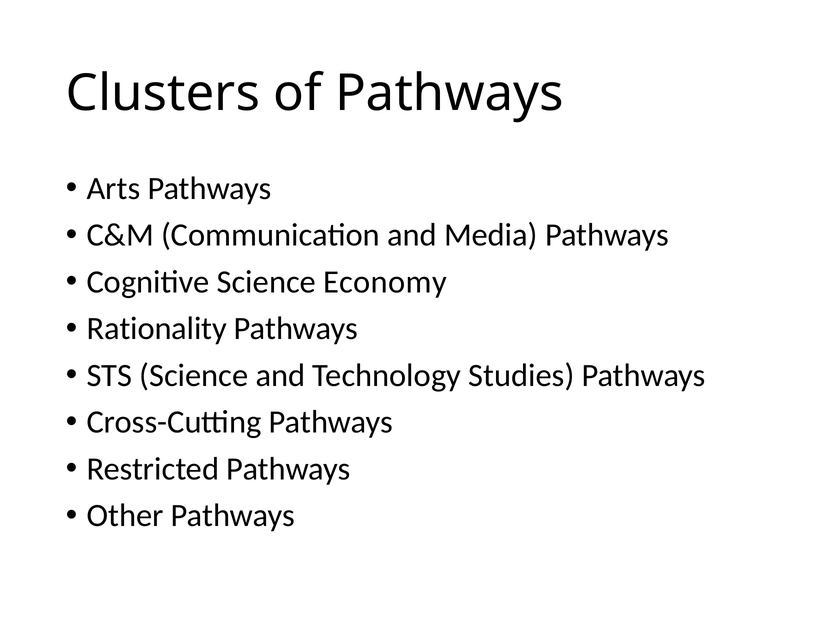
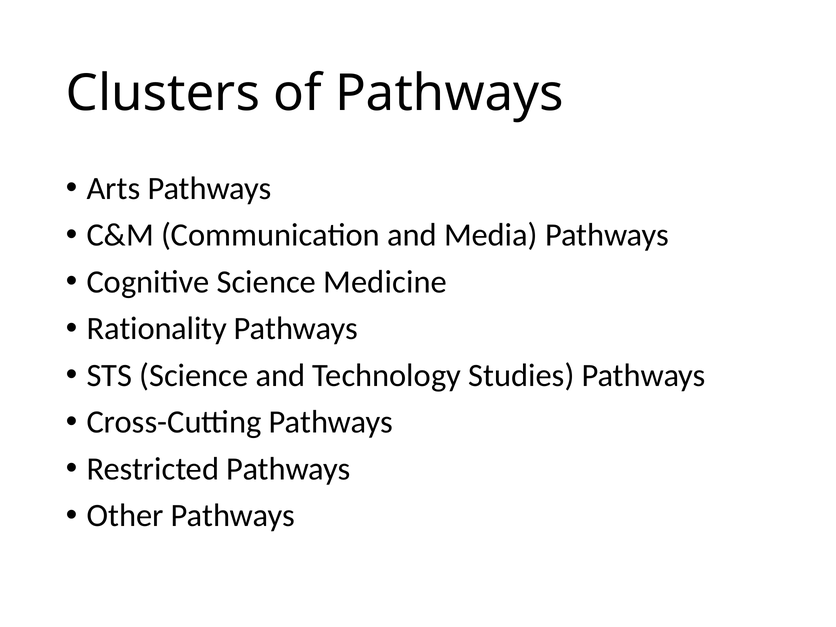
Economy: Economy -> Medicine (385, 282)
